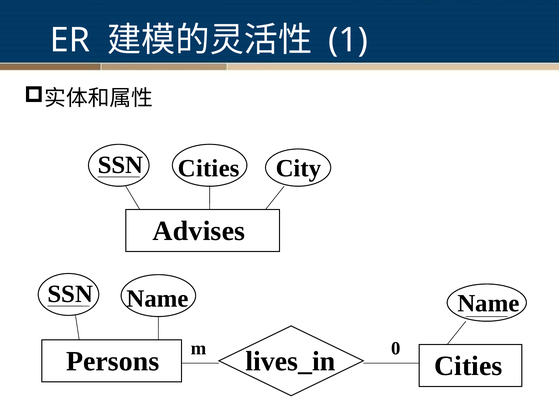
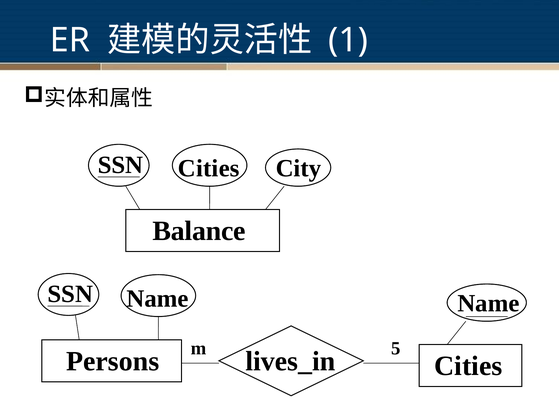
Advises: Advises -> Balance (199, 231)
0: 0 -> 5 (396, 348)
